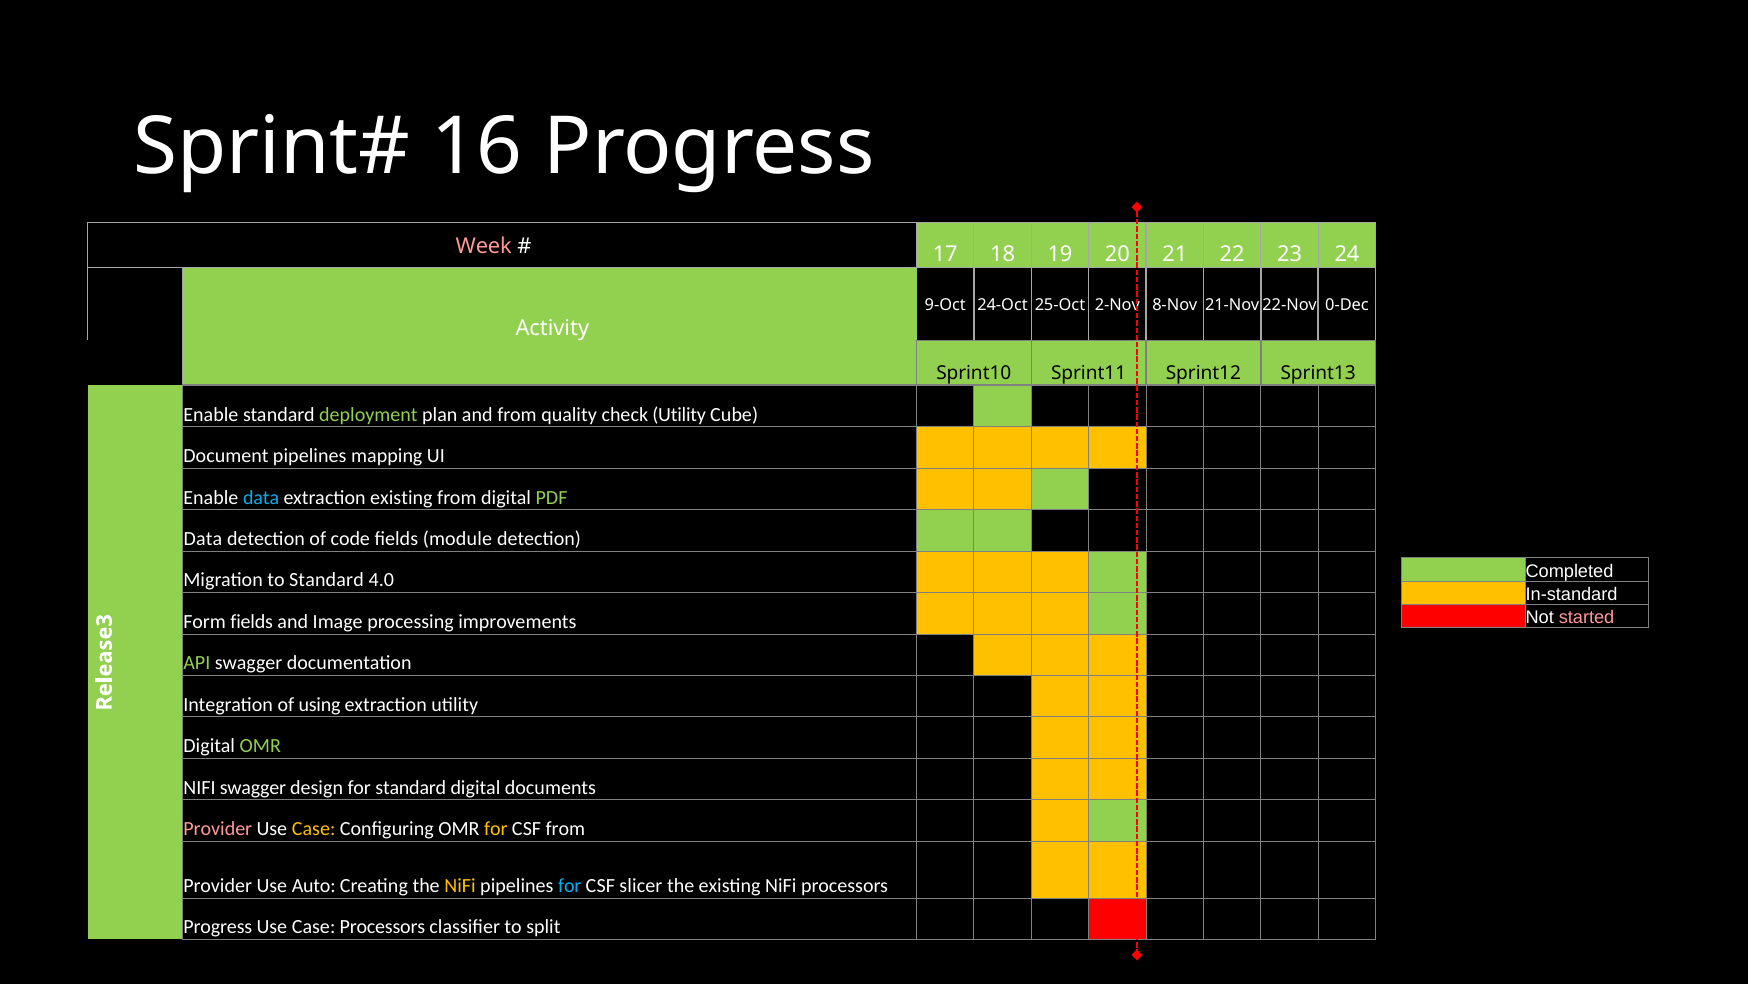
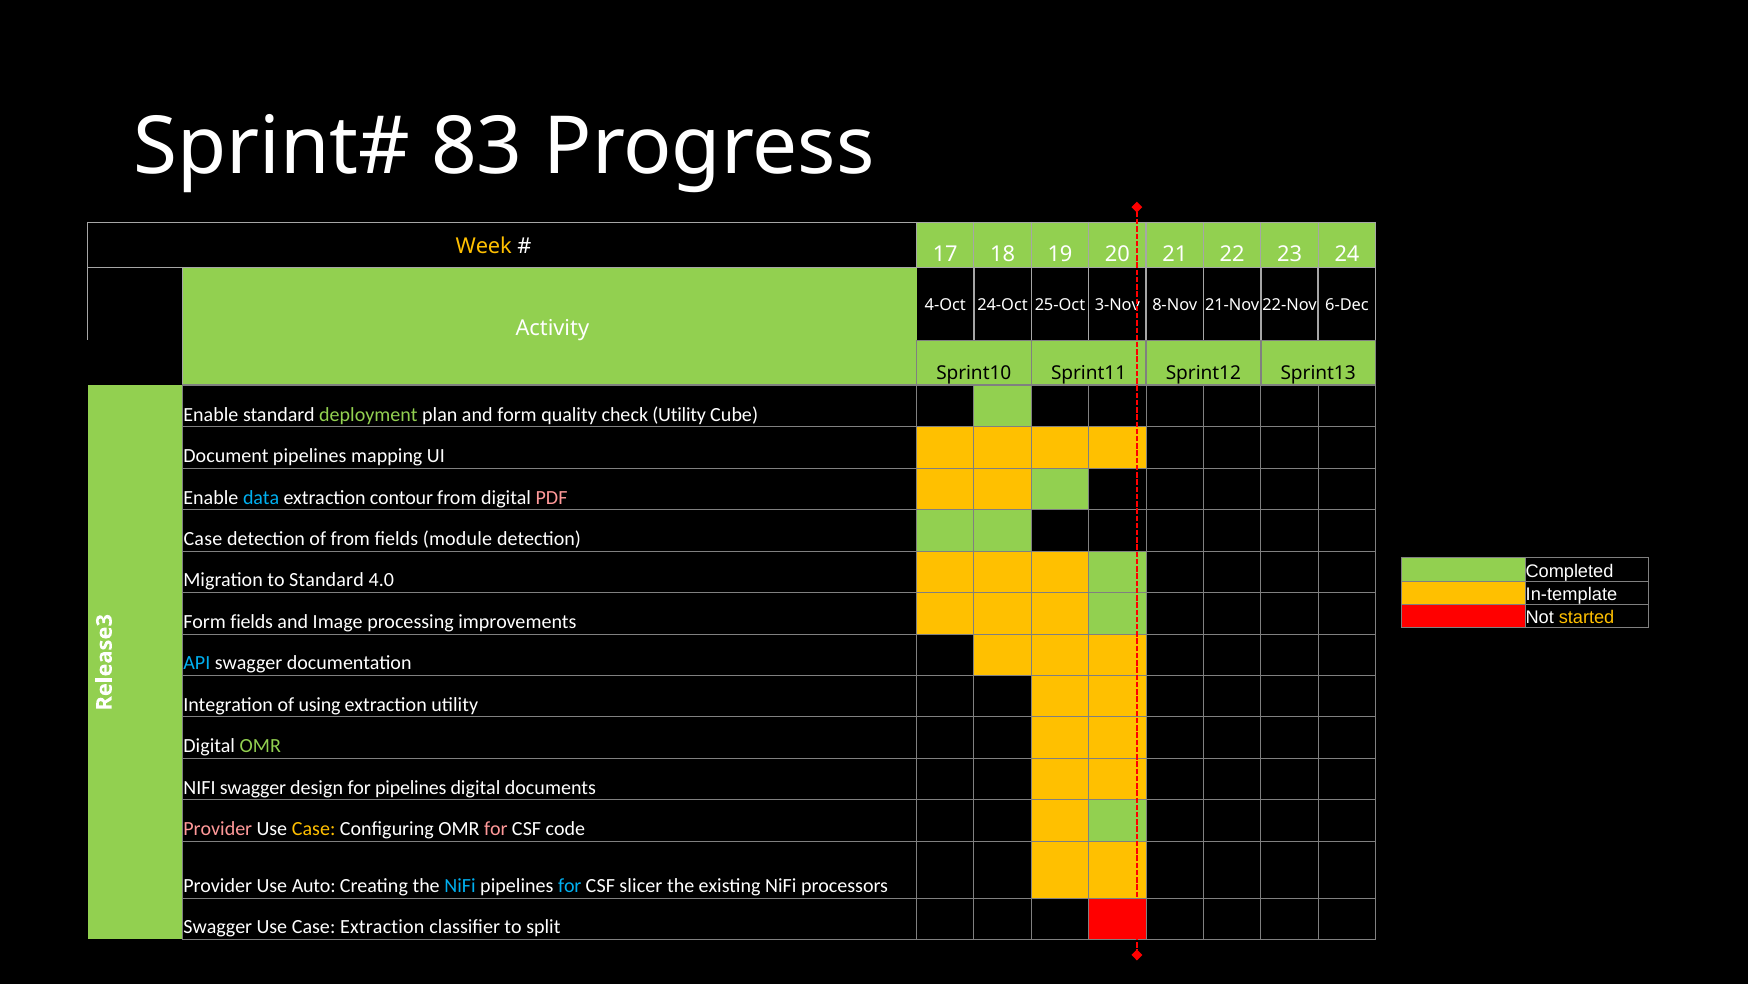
16: 16 -> 83 (477, 147)
Week colour: pink -> yellow (484, 246)
9-Oct: 9-Oct -> 4-Oct (945, 305)
2-Nov: 2-Nov -> 3-Nov (1117, 305)
0-Dec: 0-Dec -> 6-Dec (1347, 305)
and from: from -> form (517, 414)
extraction existing: existing -> contour (402, 497)
PDF colour: light green -> pink (552, 497)
Data: Data -> Case (203, 538)
of code: code -> from (350, 538)
In-standard: In-standard -> In-template (1572, 594)
started colour: pink -> yellow (1587, 617)
API colour: light green -> light blue (197, 663)
for standard: standard -> pipelines (411, 787)
for colour: yellow -> pink (496, 829)
CSF from: from -> code (565, 829)
NiFi colour: yellow -> light blue (460, 885)
Progress: Progress -> Swagger (218, 927)
Case Processors: Processors -> Extraction (382, 927)
